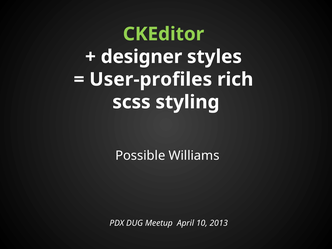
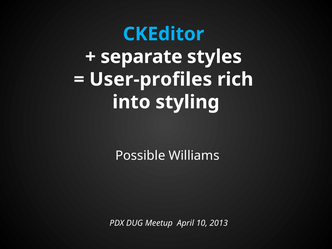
CKEditor colour: light green -> light blue (164, 34)
designer: designer -> separate (142, 57)
scss: scss -> into (131, 102)
